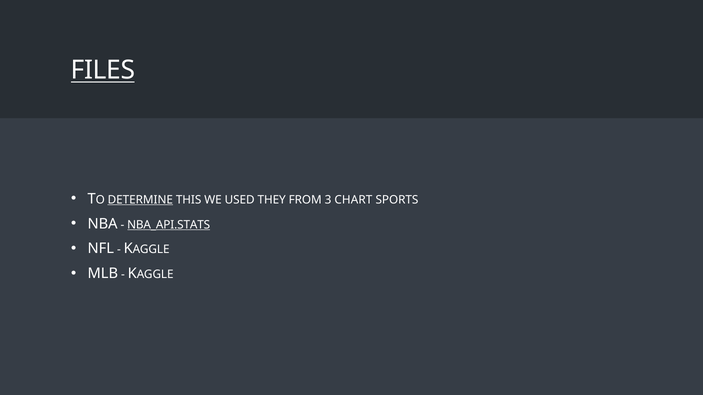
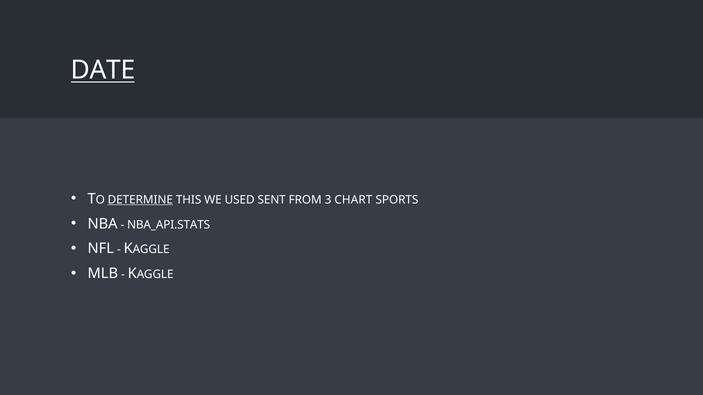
FILES: FILES -> DATE (103, 70)
THEY: THEY -> SENT (272, 200)
NBA_API.STATS underline: present -> none (169, 225)
